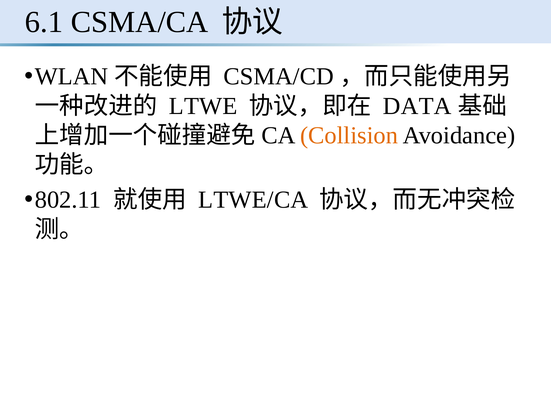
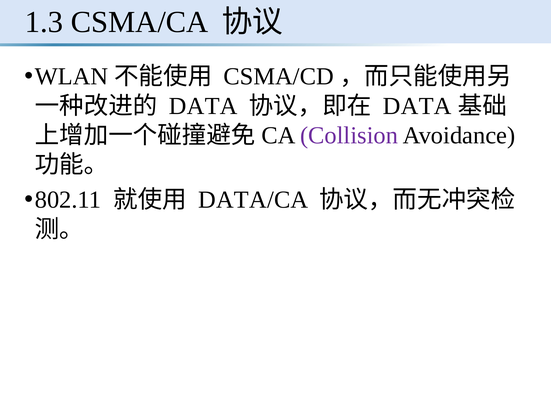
6.1: 6.1 -> 1.3 (44, 22)
LTWE: LTWE -> DATA (203, 106)
Collision colour: orange -> purple (349, 135)
LTWE/CA: LTWE/CA -> DATA/CA (253, 200)
